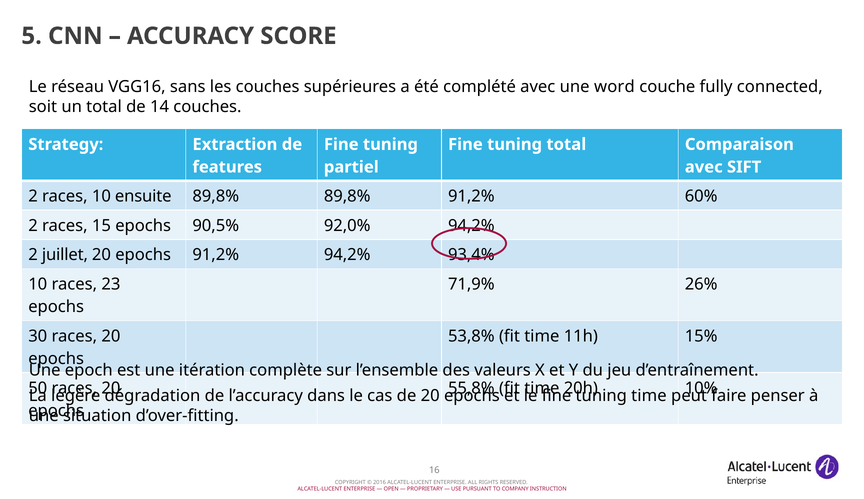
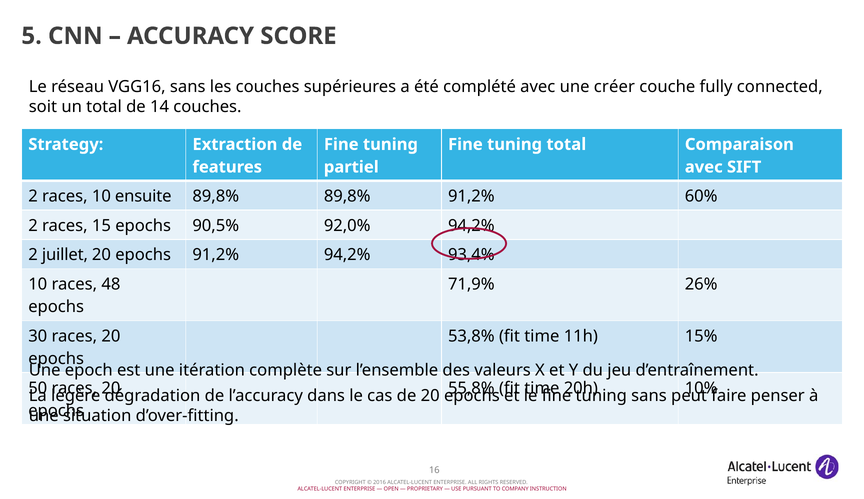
word: word -> créer (614, 87)
23: 23 -> 48 (111, 284)
time: time -> sans (649, 395)
